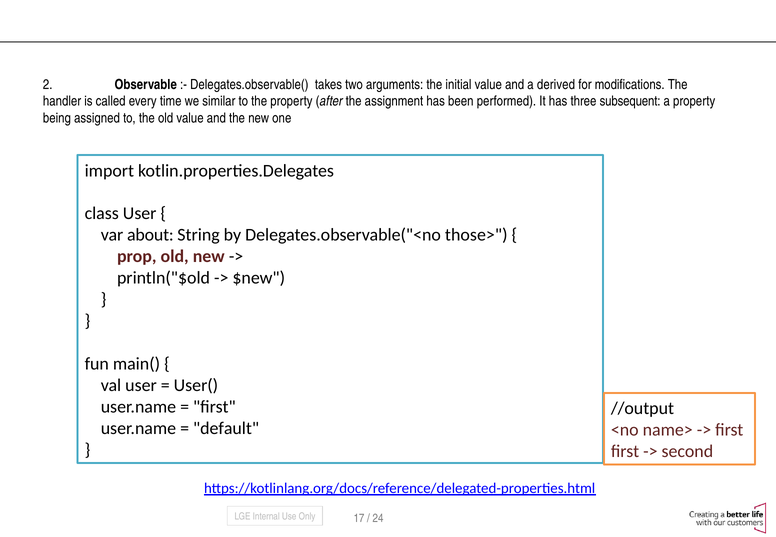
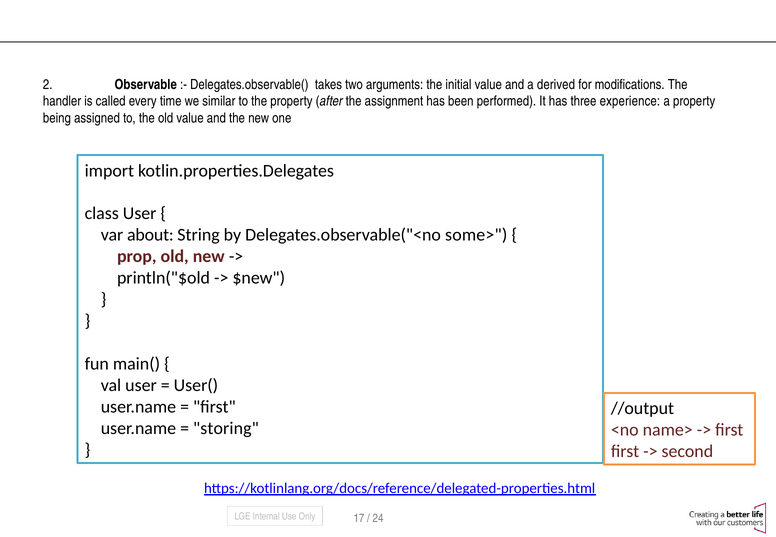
subsequent: subsequent -> experience (630, 101)
those>: those> -> some> (476, 235)
default: default -> storing (226, 429)
